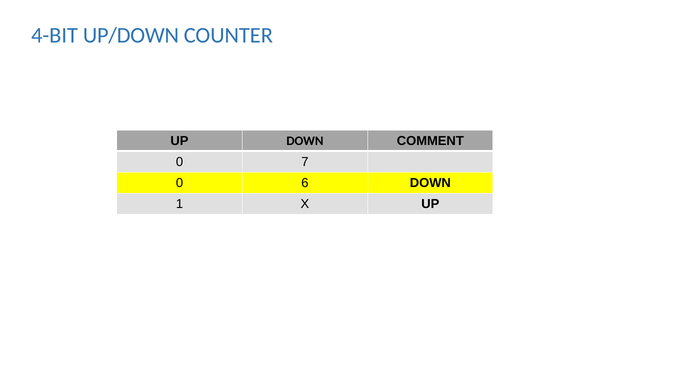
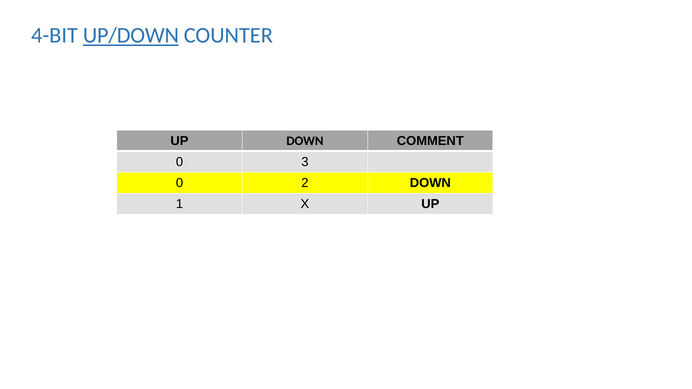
UP/DOWN underline: none -> present (131, 36)
7: 7 -> 3 (305, 162)
6: 6 -> 2 (305, 183)
